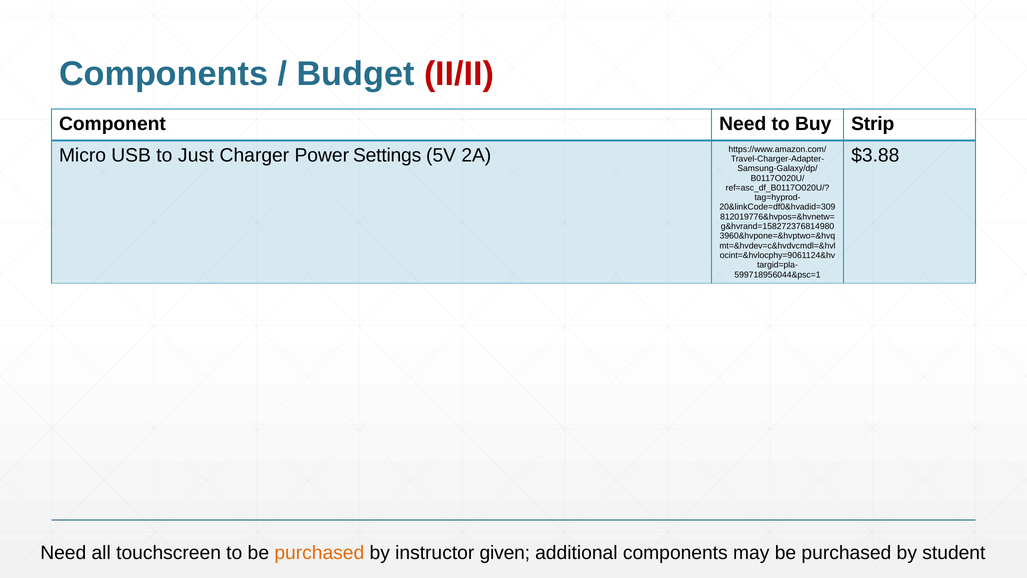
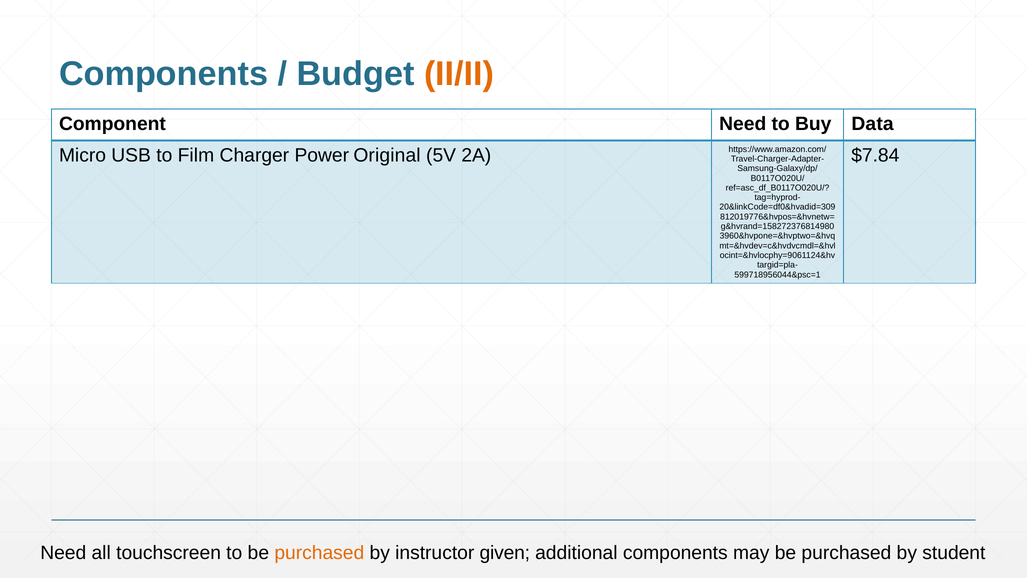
II/II colour: red -> orange (459, 74)
Strip: Strip -> Data (873, 124)
Just: Just -> Film (196, 155)
Settings: Settings -> Original (387, 155)
$3.88: $3.88 -> $7.84 (875, 155)
